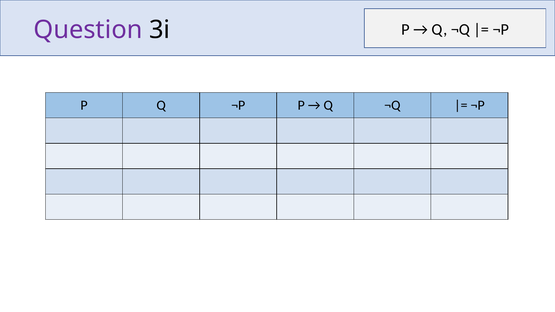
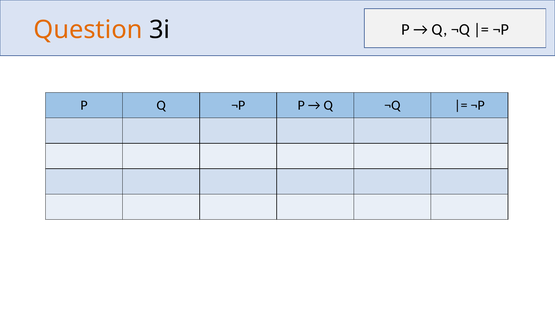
Question colour: purple -> orange (88, 30)
